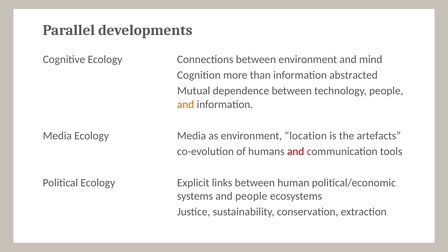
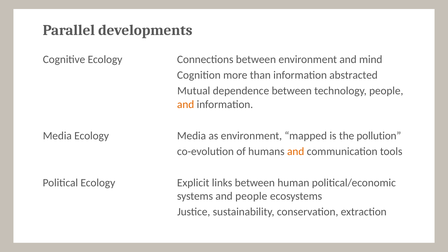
location: location -> mapped (306, 136)
artefacts: artefacts -> pollution (379, 136)
and colour: red -> orange (296, 151)
